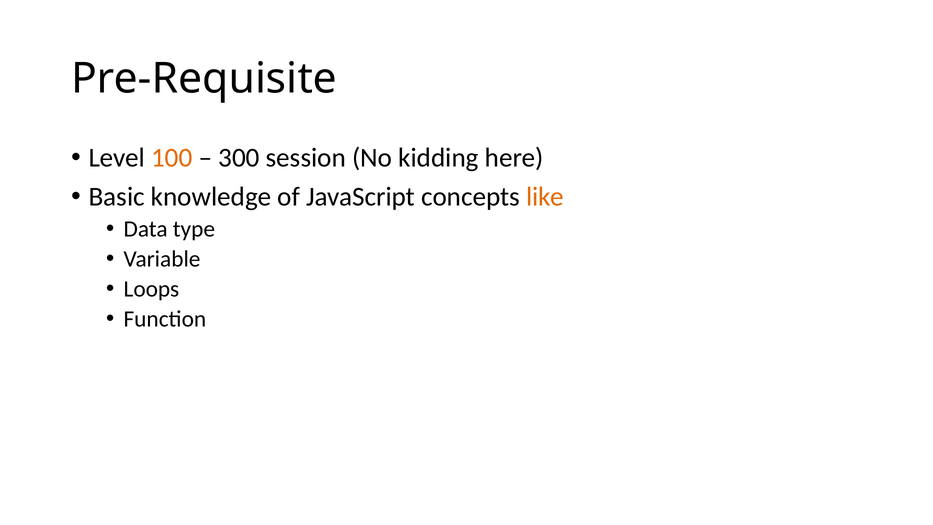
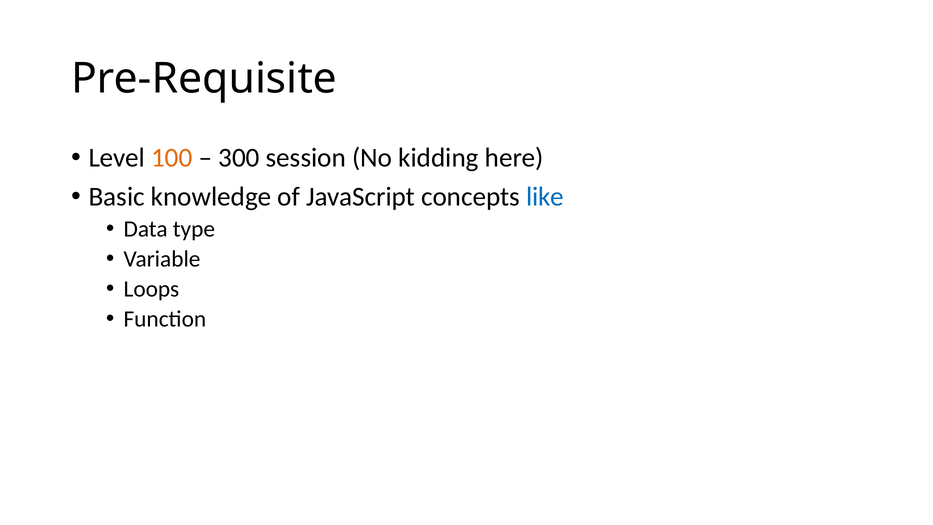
like colour: orange -> blue (545, 197)
